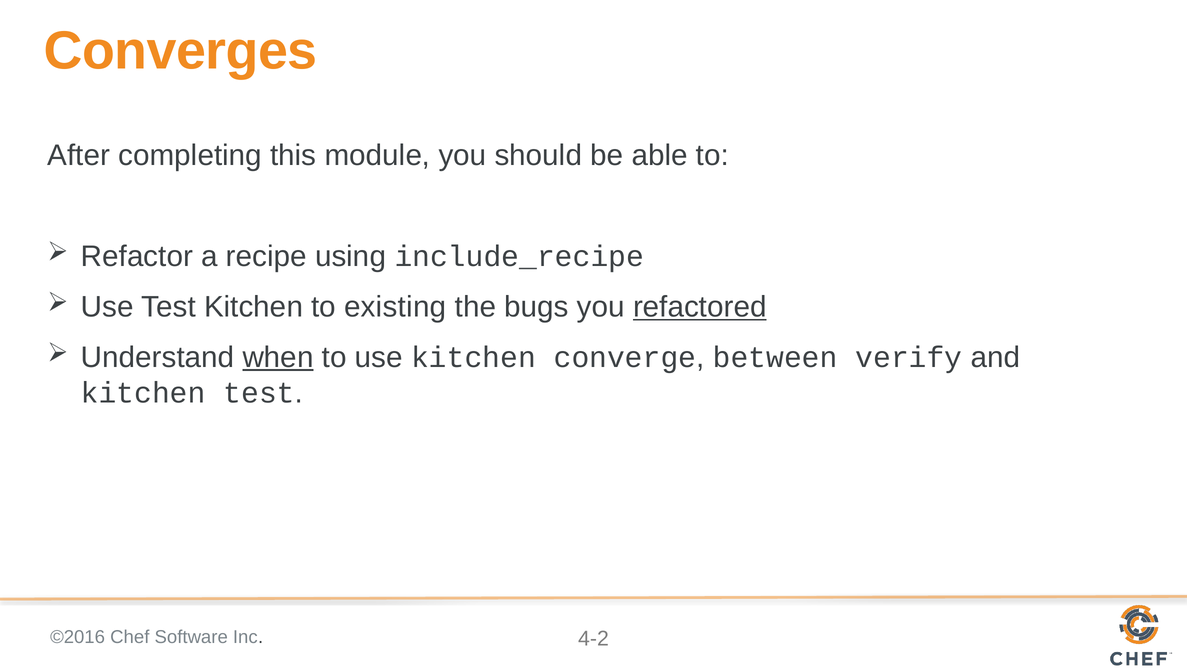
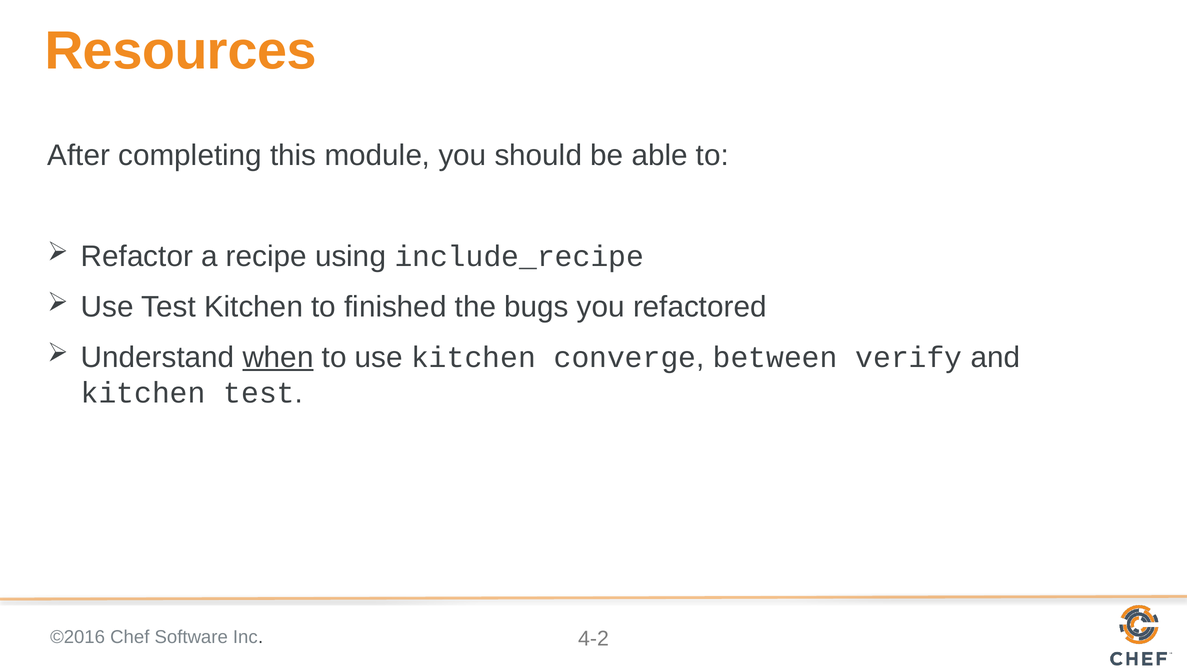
Converges: Converges -> Resources (181, 51)
existing: existing -> finished (395, 307)
refactored underline: present -> none (700, 307)
